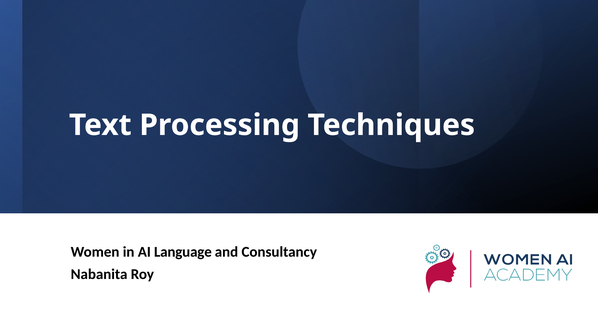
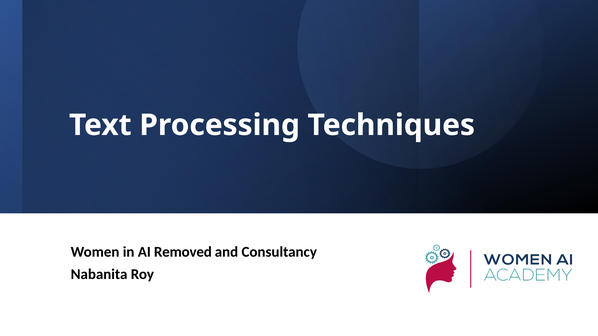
Language: Language -> Removed (183, 252)
